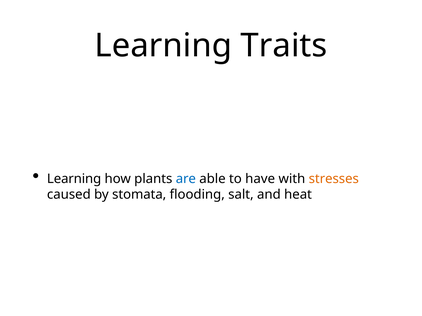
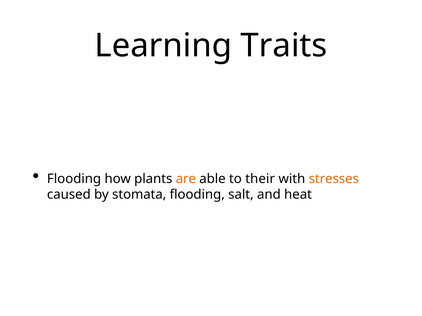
Learning: Learning -> Flooding (74, 179)
are colour: blue -> orange (186, 179)
have: have -> their (260, 179)
